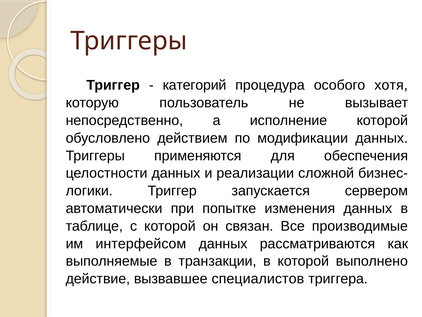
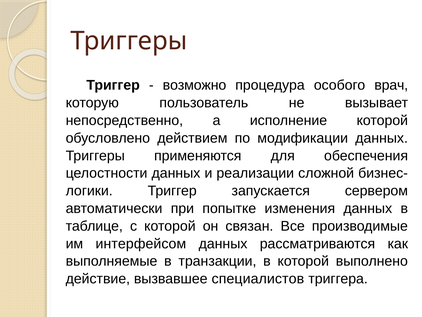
категорий: категорий -> возможно (195, 85)
хотя: хотя -> врач (391, 85)
